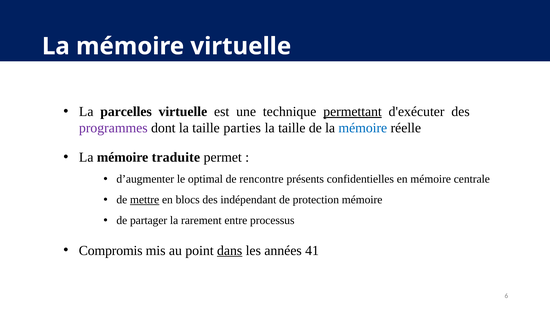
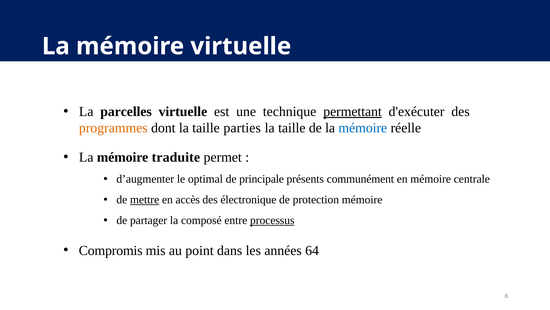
programmes colour: purple -> orange (113, 128)
rencontre: rencontre -> principale (262, 179)
confidentielles: confidentielles -> communément (360, 179)
blocs: blocs -> accès (188, 199)
indépendant: indépendant -> électronique (248, 199)
rarement: rarement -> composé (201, 220)
processus underline: none -> present (272, 220)
dans underline: present -> none (230, 250)
41: 41 -> 64 (312, 250)
